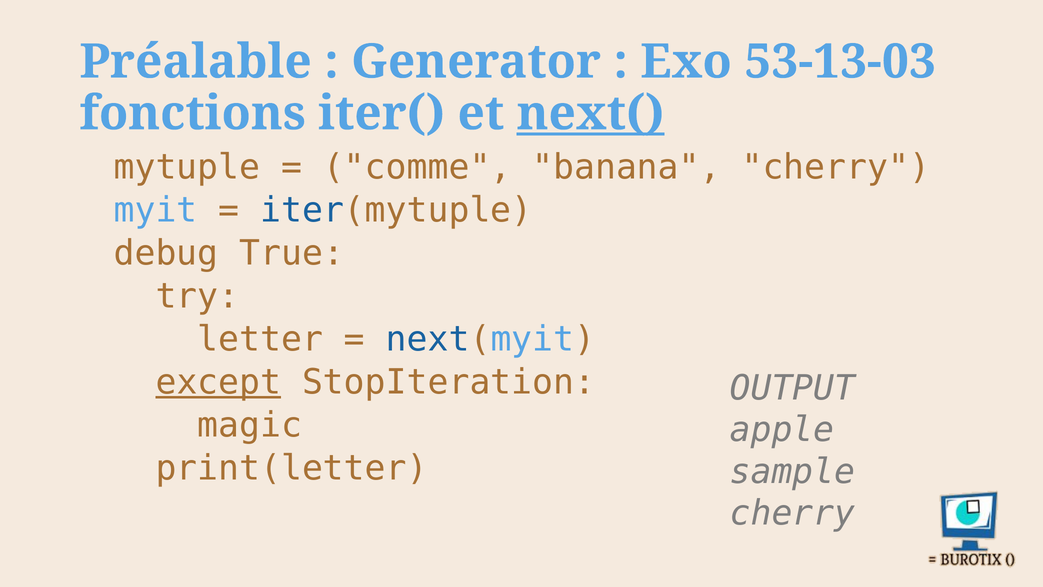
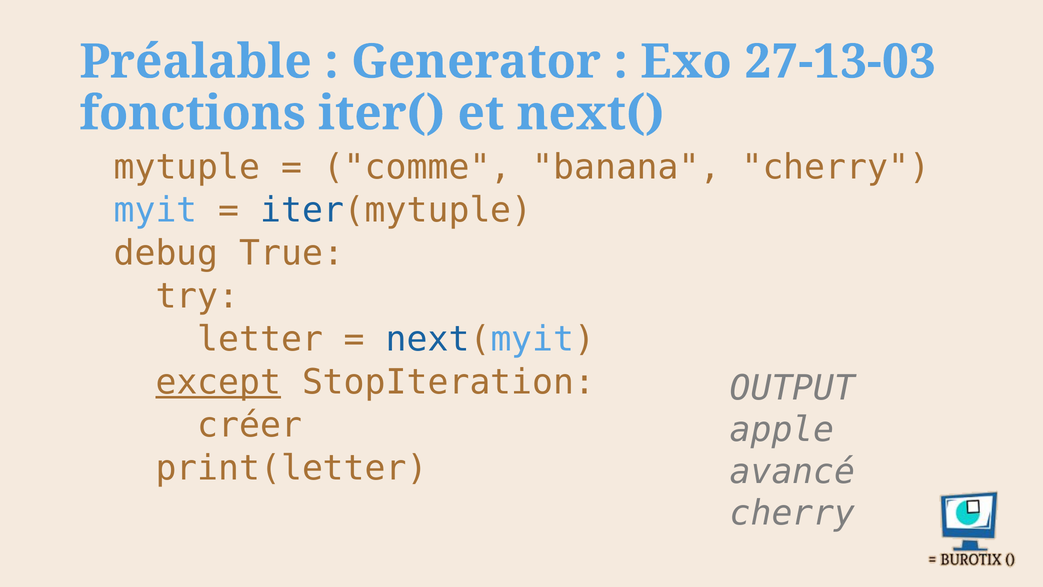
53-13-03: 53-13-03 -> 27-13-03 (840, 62)
next( underline: present -> none (590, 113)
magic: magic -> créer (250, 425)
sample: sample -> avancé (792, 471)
